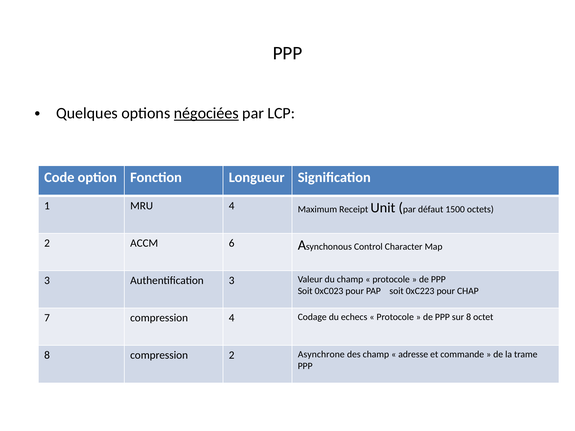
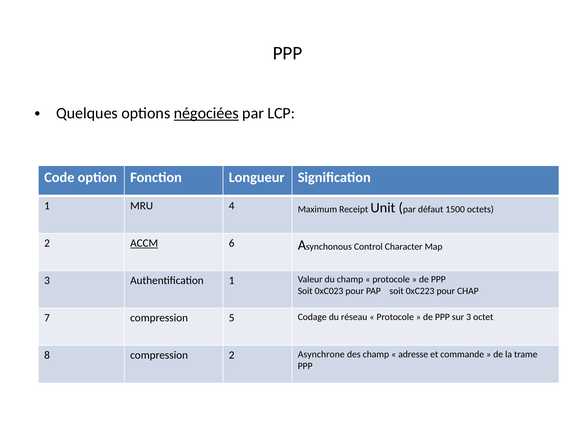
ACCM underline: none -> present (144, 243)
Authentification 3: 3 -> 1 (232, 281)
compression 4: 4 -> 5 (232, 318)
echecs: echecs -> réseau (354, 317)
sur 8: 8 -> 3 (469, 317)
